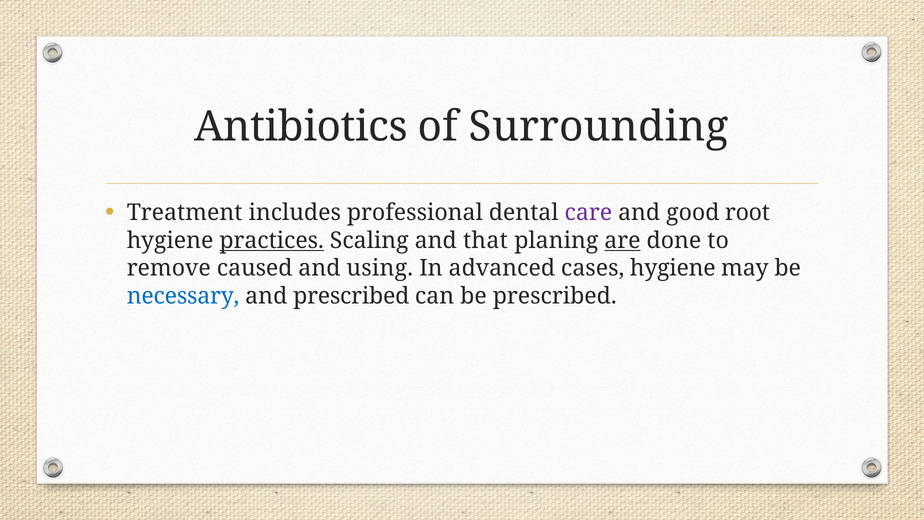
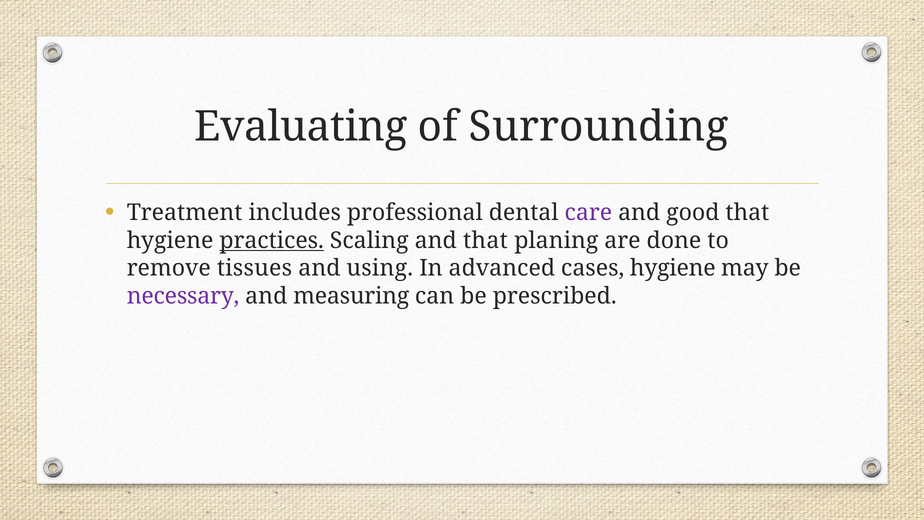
Antibiotics: Antibiotics -> Evaluating (301, 127)
good root: root -> that (747, 213)
are underline: present -> none (622, 240)
caused: caused -> tissues (254, 268)
necessary colour: blue -> purple (183, 296)
and prescribed: prescribed -> measuring (351, 296)
